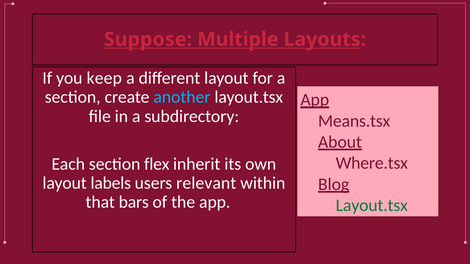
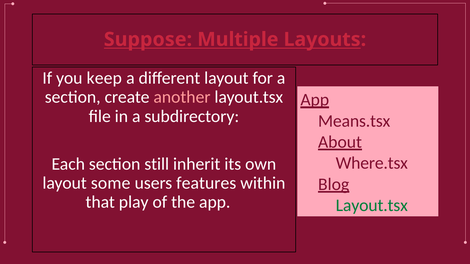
another colour: light blue -> pink (182, 97)
flex: flex -> still (157, 164)
labels: labels -> some (111, 183)
relevant: relevant -> features (206, 183)
bars: bars -> play (134, 202)
